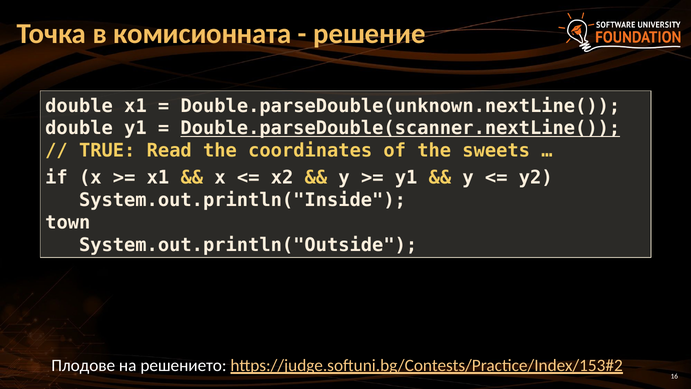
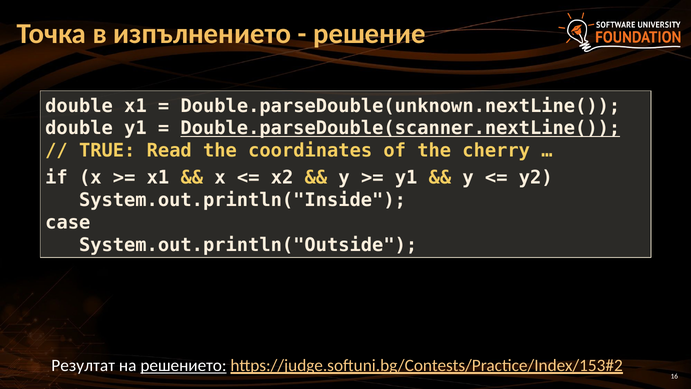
комисионната: комисионната -> изпълнението (202, 34)
sweets: sweets -> cherry (496, 151)
town: town -> case (68, 222)
Плодове: Плодове -> Резултат (83, 365)
решението underline: none -> present (183, 365)
